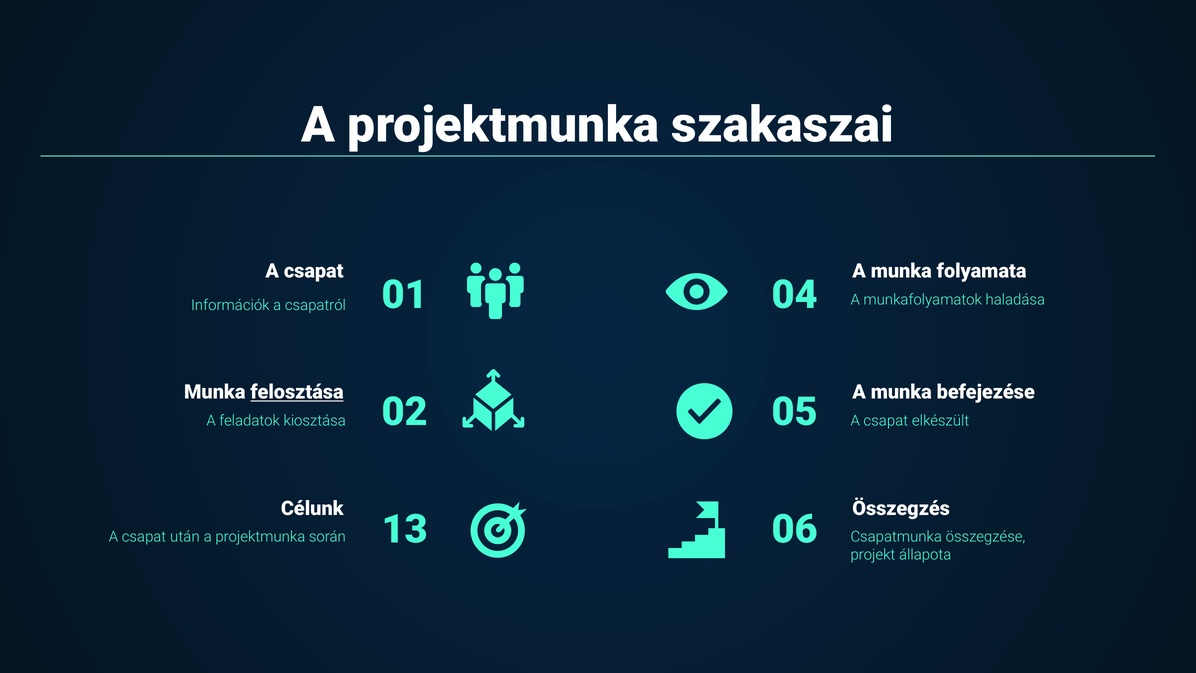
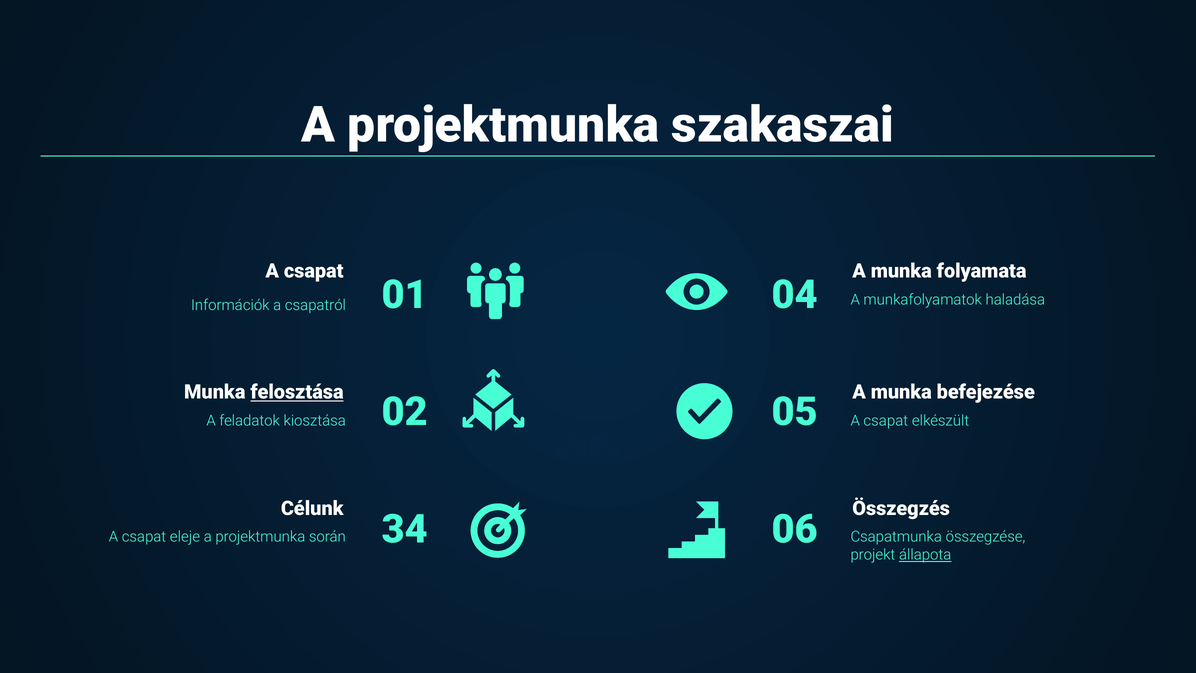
után: után -> eleje (185, 537)
13: 13 -> 34 (405, 529)
állapota underline: none -> present (925, 555)
